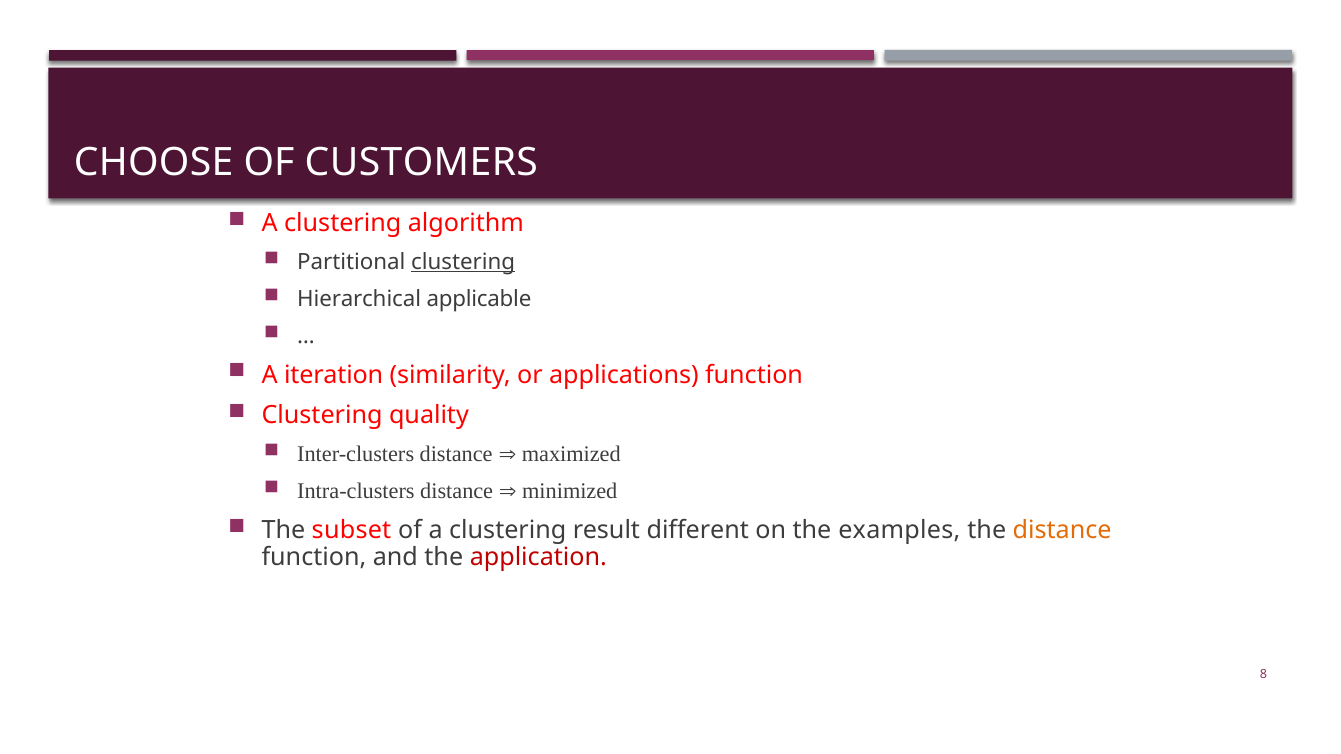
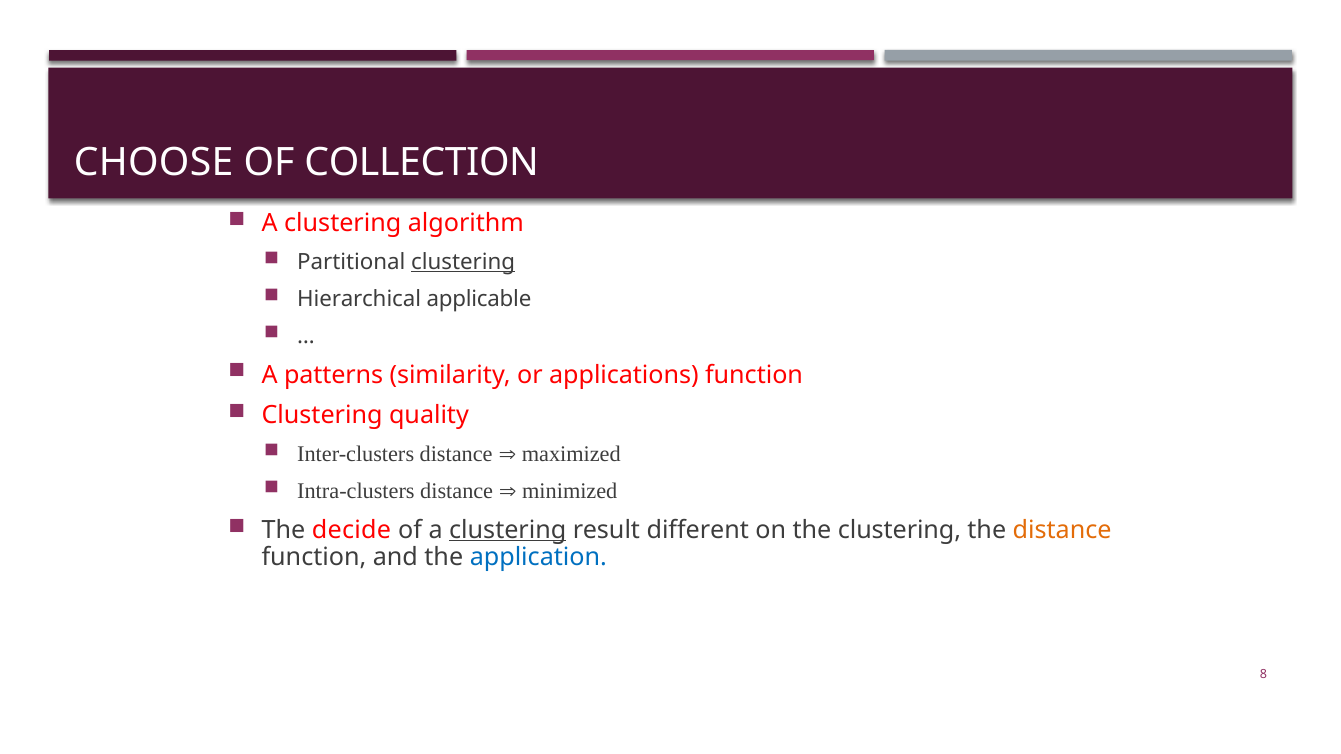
CUSTOMERS: CUSTOMERS -> COLLECTION (422, 163)
iteration: iteration -> patterns (334, 375)
subset: subset -> decide (352, 530)
clustering underline: none -> present (508, 530)
the examples: examples -> clustering (899, 530)
application colour: red -> blue (538, 557)
